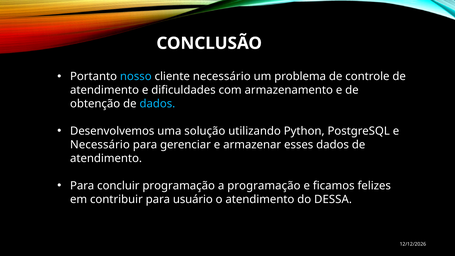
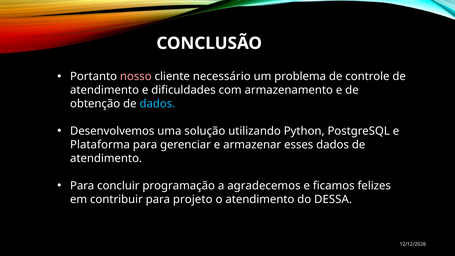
nosso colour: light blue -> pink (136, 77)
Necessário: Necessário -> Plataforma (100, 145)
a programação: programação -> agradecemos (264, 186)
usuário: usuário -> projeto (193, 199)
